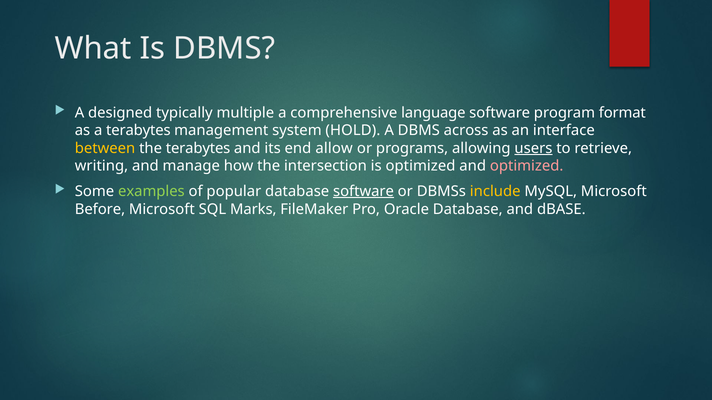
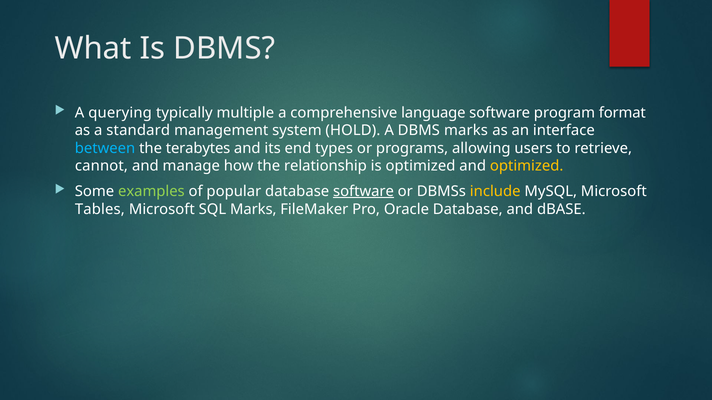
designed: designed -> querying (120, 113)
a terabytes: terabytes -> standard (138, 131)
DBMS across: across -> marks (466, 131)
between colour: yellow -> light blue (105, 148)
allow: allow -> types (334, 148)
users underline: present -> none (533, 148)
writing: writing -> cannot (101, 166)
intersection: intersection -> relationship (325, 166)
optimized colour: pink -> yellow (527, 166)
Before: Before -> Tables (100, 209)
